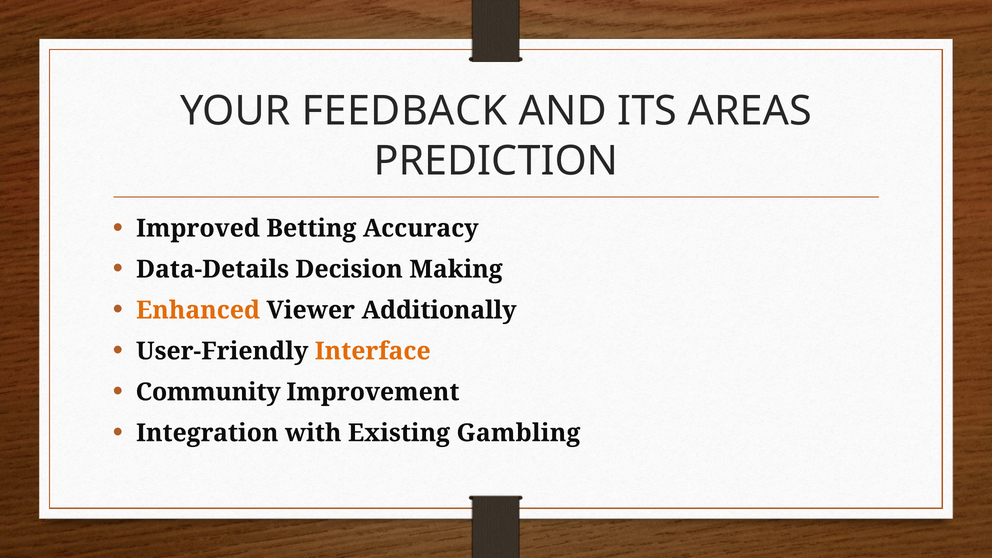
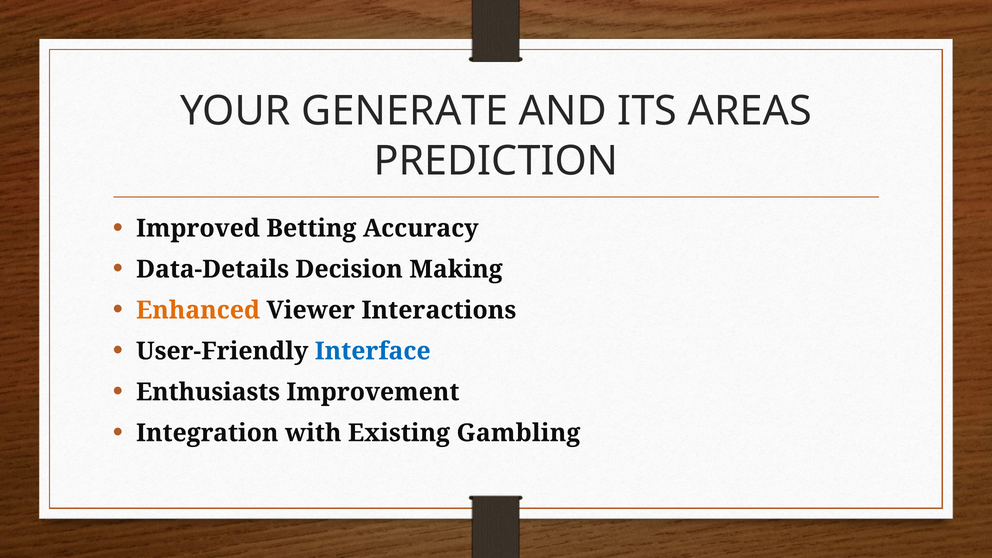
FEEDBACK: FEEDBACK -> GENERATE (405, 111)
Additionally: Additionally -> Interactions (439, 310)
Interface colour: orange -> blue (373, 351)
Community: Community -> Enthusiasts (208, 392)
